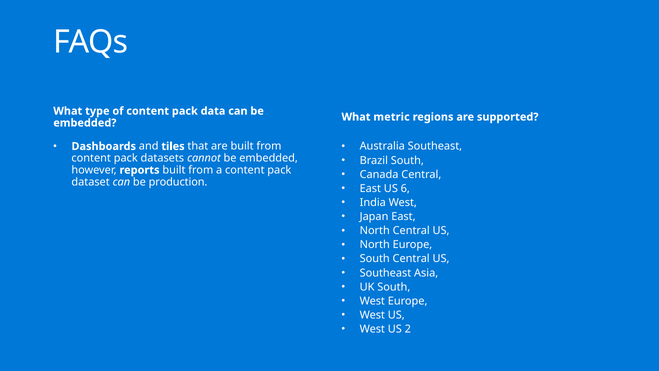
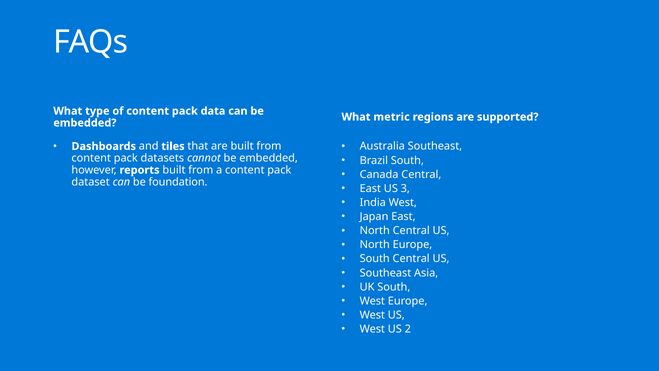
production: production -> foundation (178, 182)
6: 6 -> 3 (405, 188)
